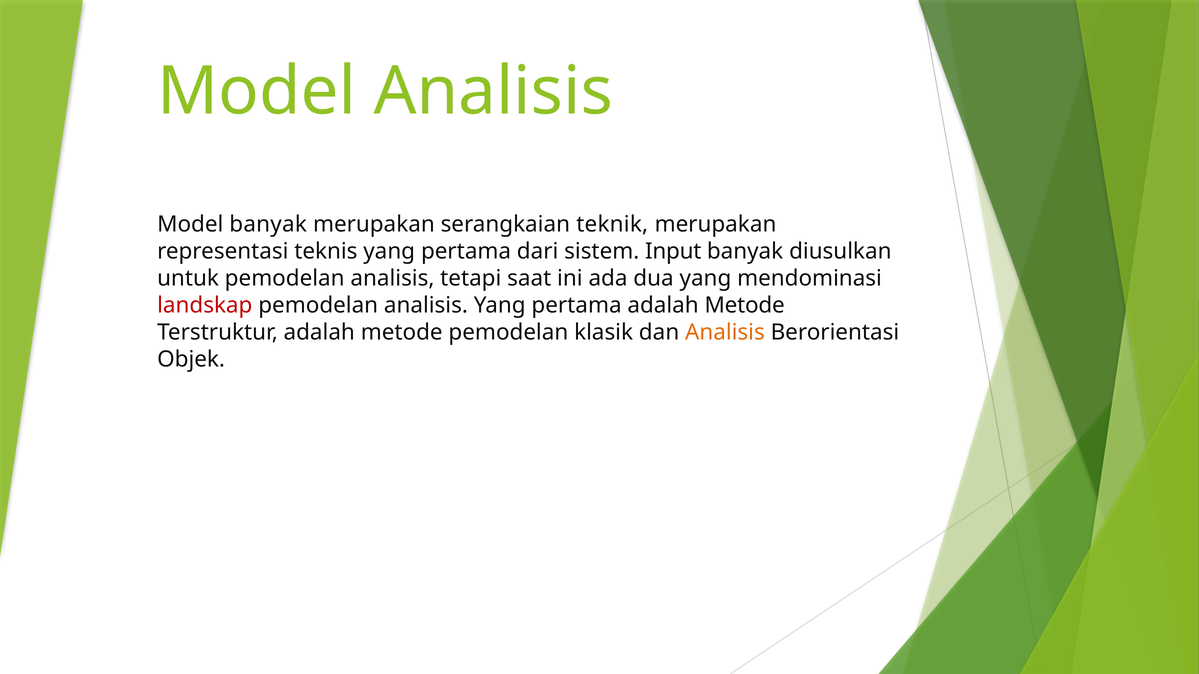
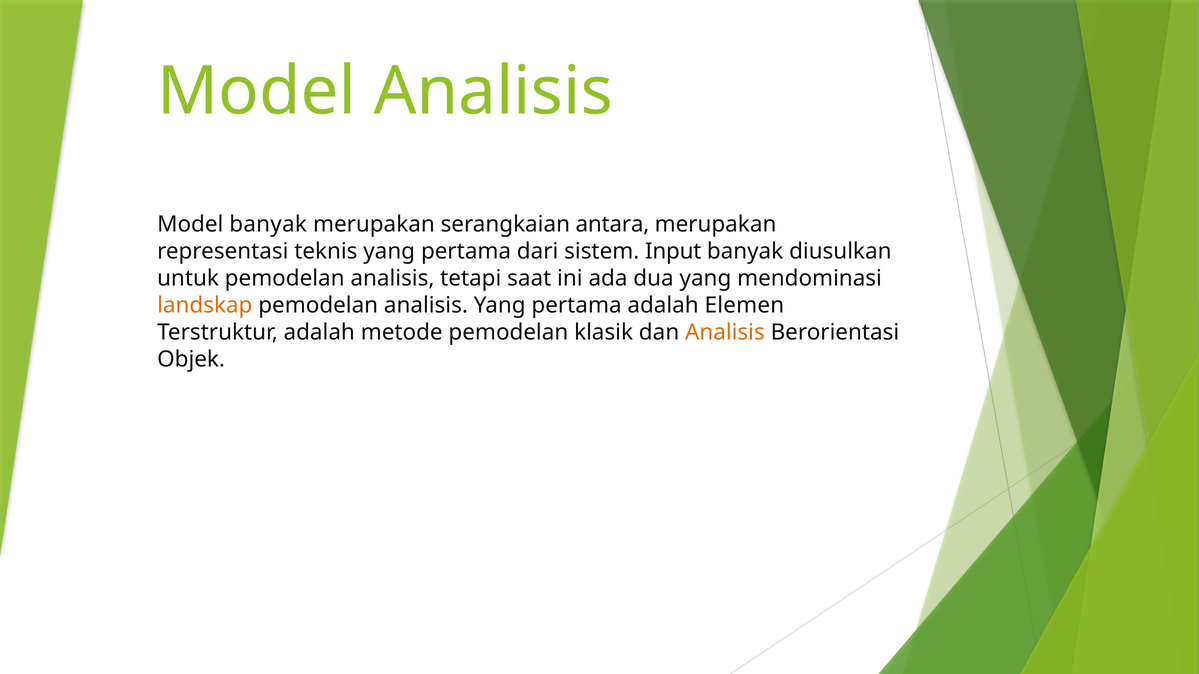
teknik: teknik -> antara (612, 225)
landskap colour: red -> orange (205, 306)
pertama adalah Metode: Metode -> Elemen (744, 306)
